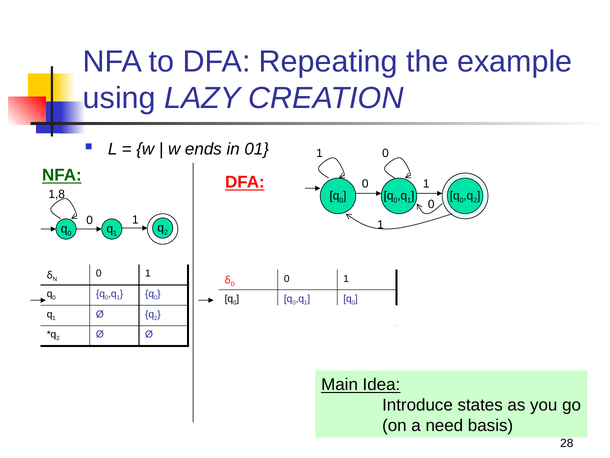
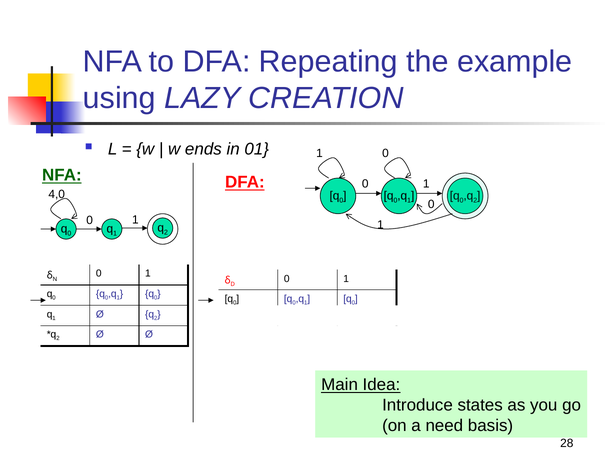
1,8: 1,8 -> 4,0 (57, 194)
